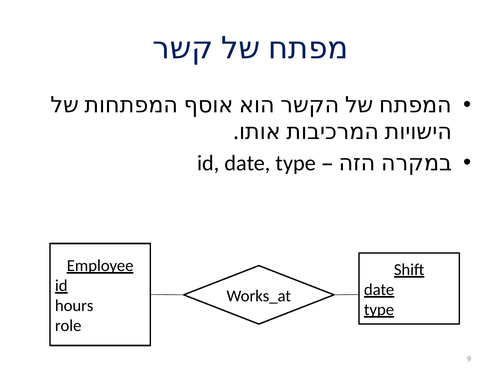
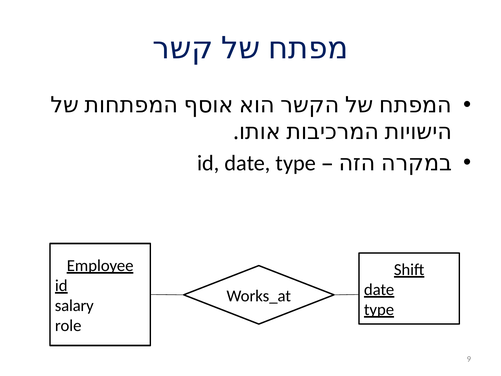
hours: hours -> salary (74, 306)
